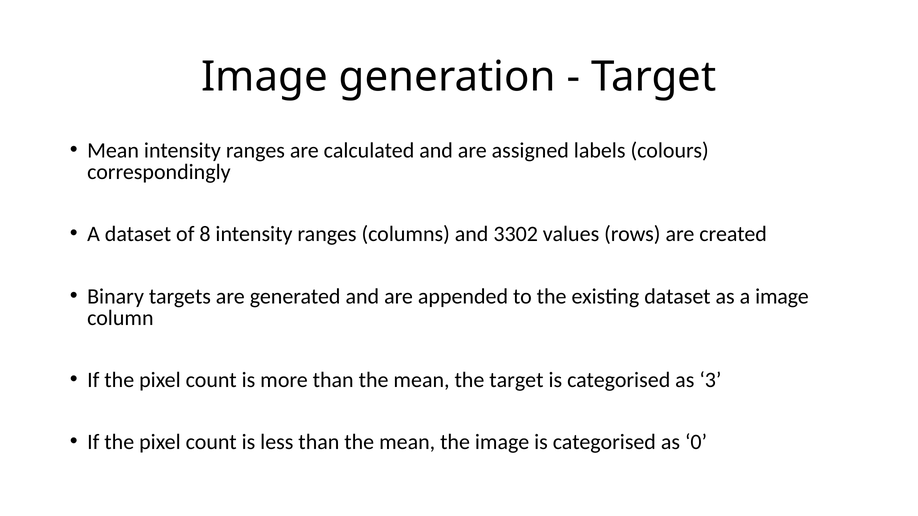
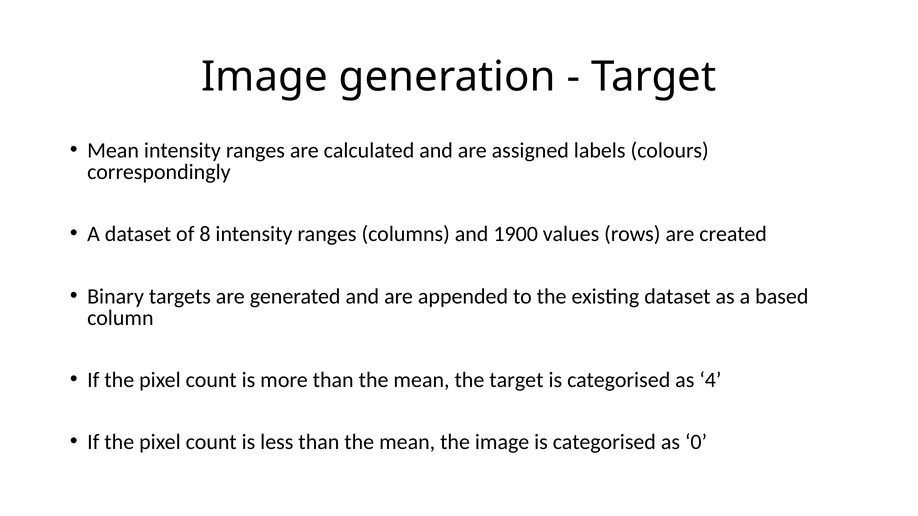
3302: 3302 -> 1900 (516, 234)
a image: image -> based (782, 297)
3: 3 -> 4 (710, 380)
